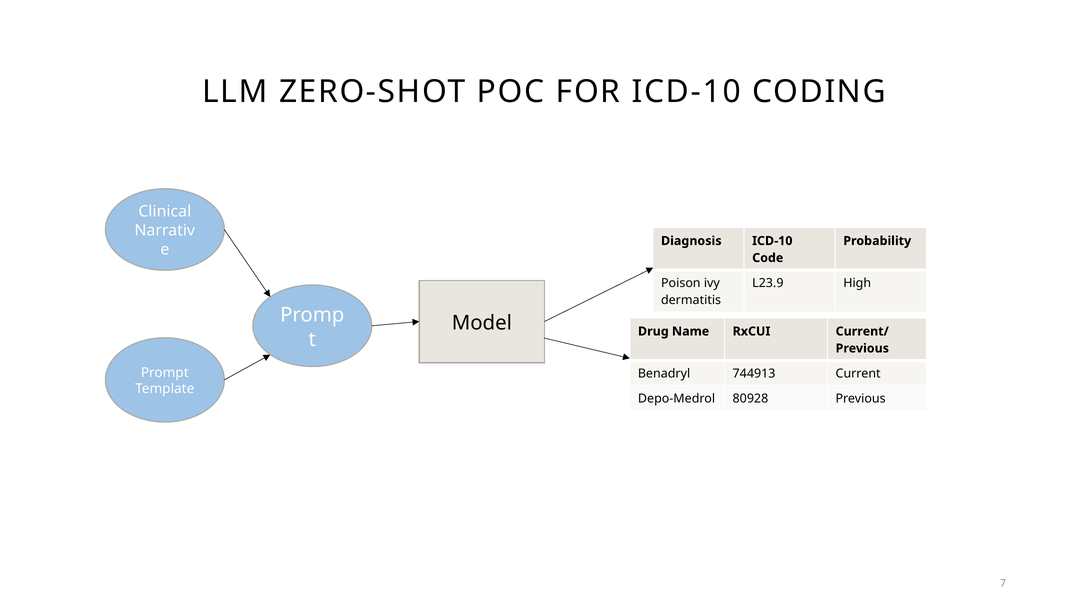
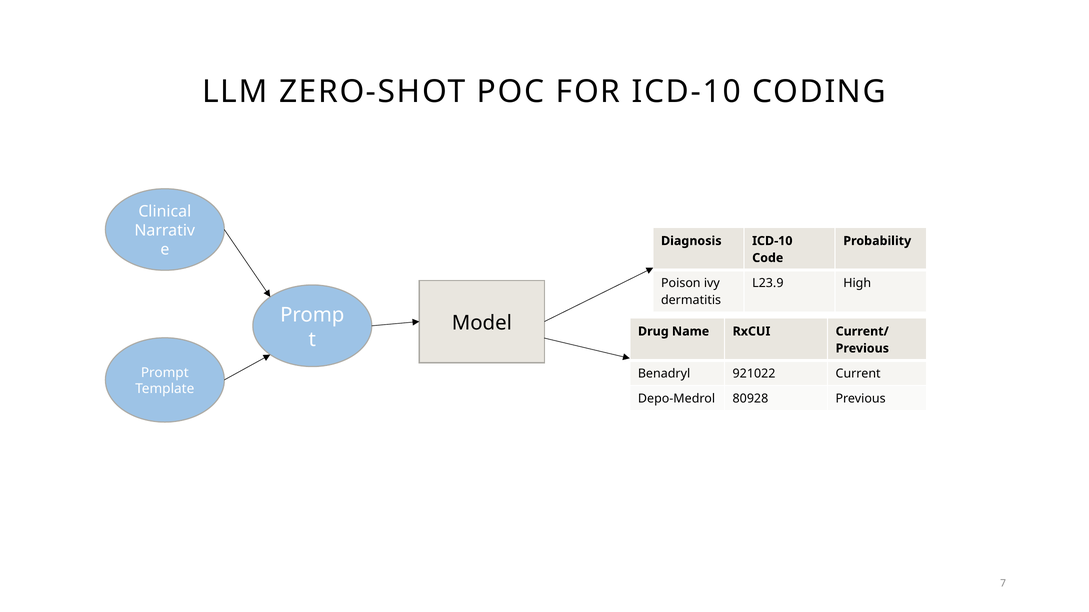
744913: 744913 -> 921022 (754, 374)
